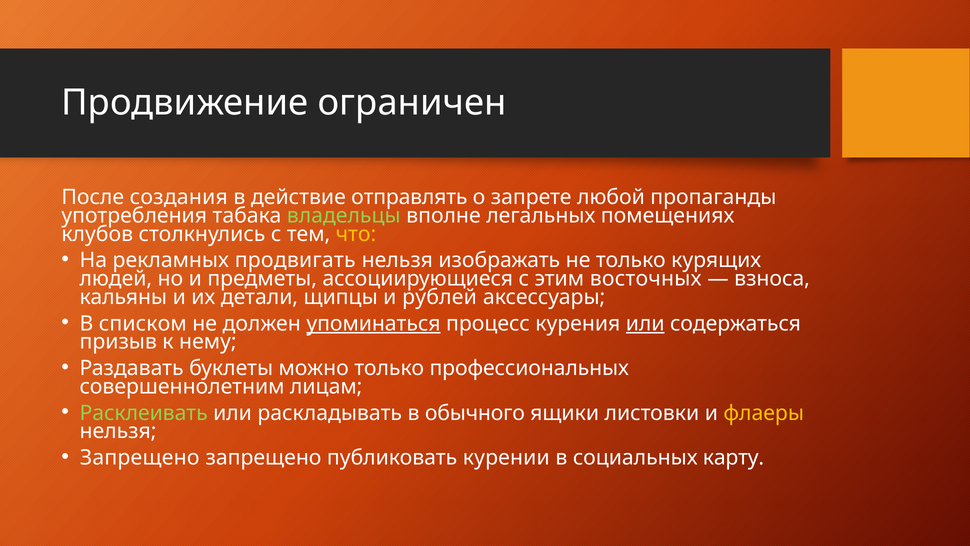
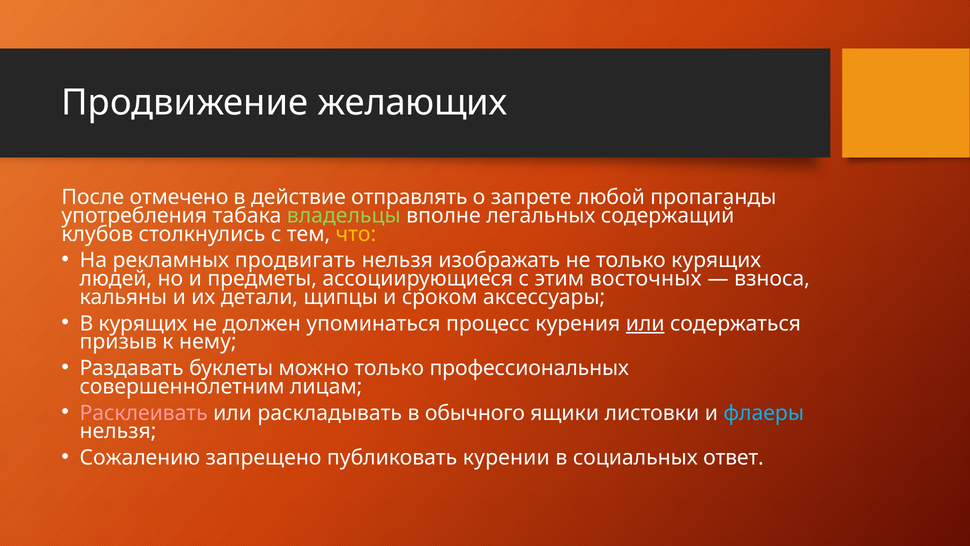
ограничен: ограничен -> желающих (412, 103)
создания: создания -> отмечено (179, 197)
помещениях: помещениях -> содержащий (668, 216)
рублей: рублей -> сроком (440, 297)
В списком: списком -> курящих (143, 323)
упоминаться underline: present -> none (374, 323)
Расклеивать colour: light green -> pink (144, 413)
флаеры colour: yellow -> light blue (764, 413)
Запрещено: Запрещено -> Сожалению (140, 458)
карту: карту -> ответ (733, 458)
